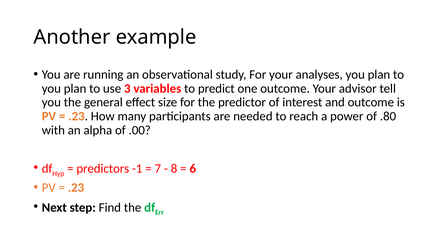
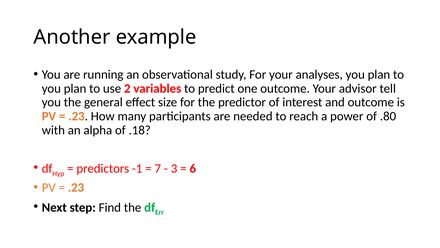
3: 3 -> 2 (127, 88)
.00: .00 -> .18 (140, 130)
8: 8 -> 3 (174, 168)
